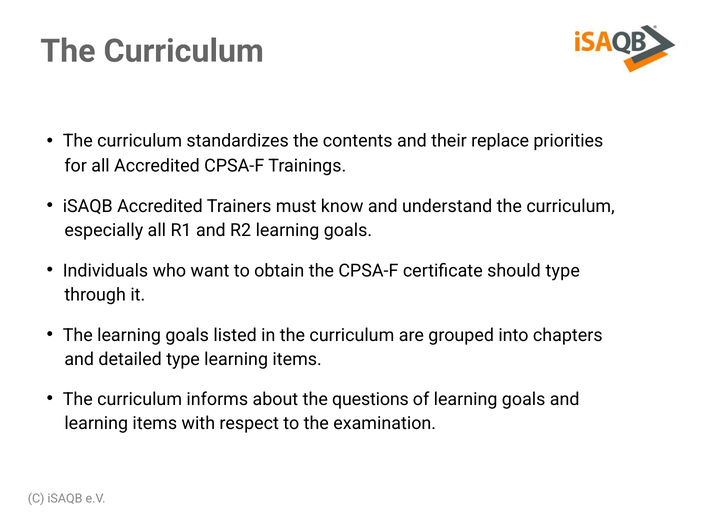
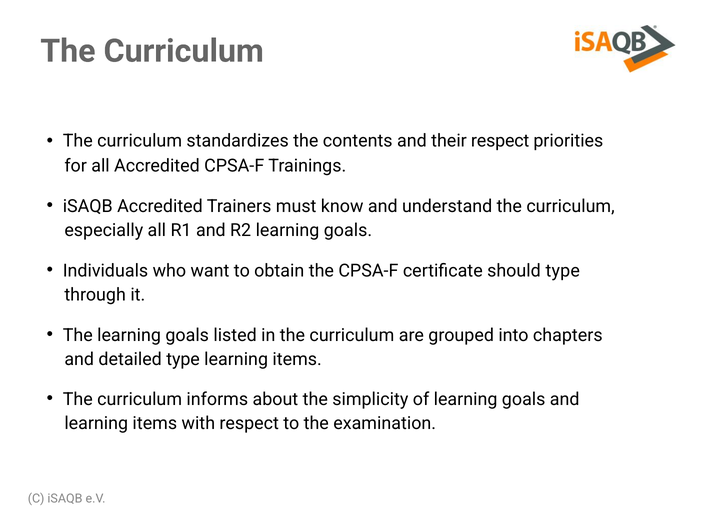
their replace: replace -> respect (500, 141)
questions: questions -> simplicity (370, 399)
